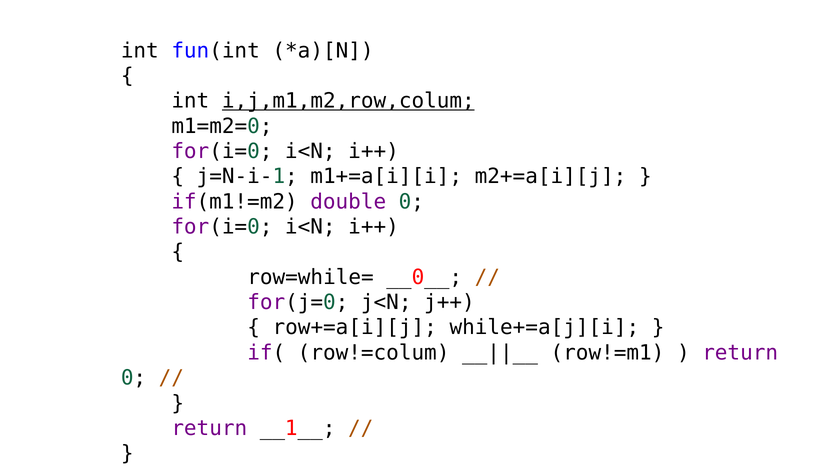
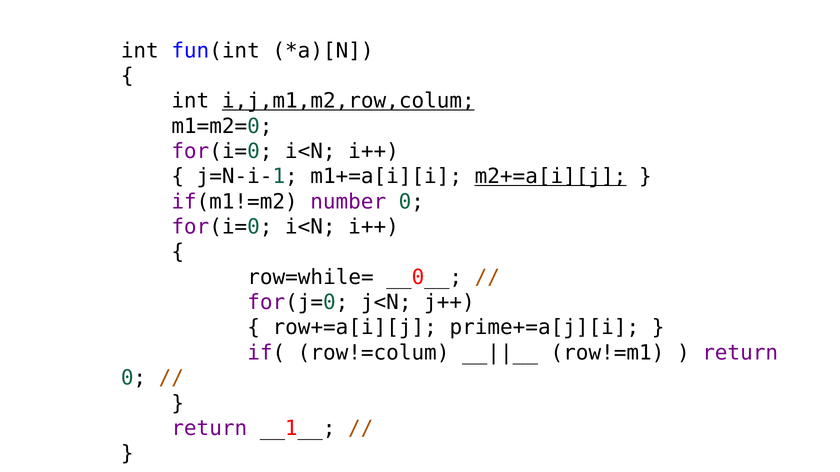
m2+=a[i][j underline: none -> present (551, 177)
double: double -> number (348, 202)
while+=a[j][i: while+=a[j][i -> prime+=a[j][i (544, 328)
